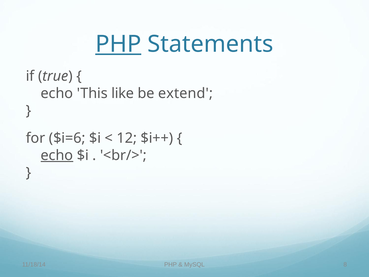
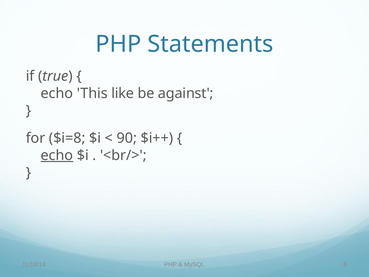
PHP underline: present -> none (118, 44)
extend: extend -> against (186, 93)
$i=6: $i=6 -> $i=8 (67, 138)
12: 12 -> 90 (127, 138)
